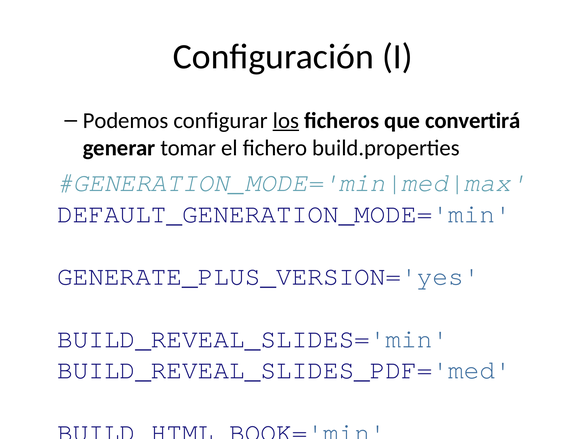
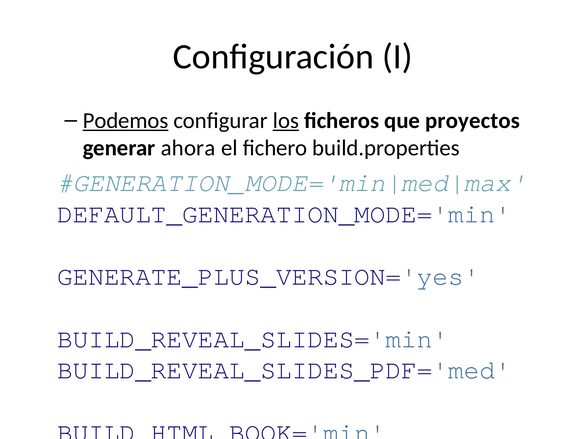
Podemos underline: none -> present (126, 121)
convertirá: convertirá -> proyectos (473, 121)
tomar: tomar -> ahora (188, 148)
